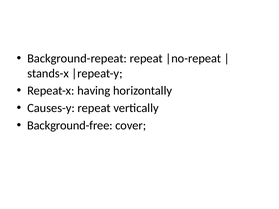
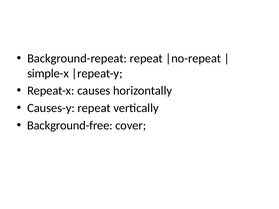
stands-x: stands-x -> simple-x (48, 73)
having: having -> causes (94, 91)
